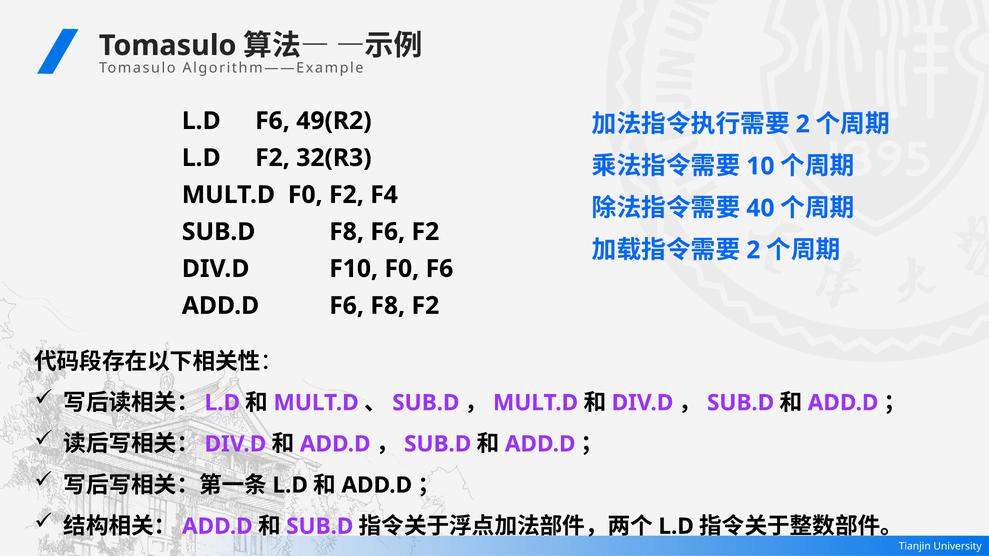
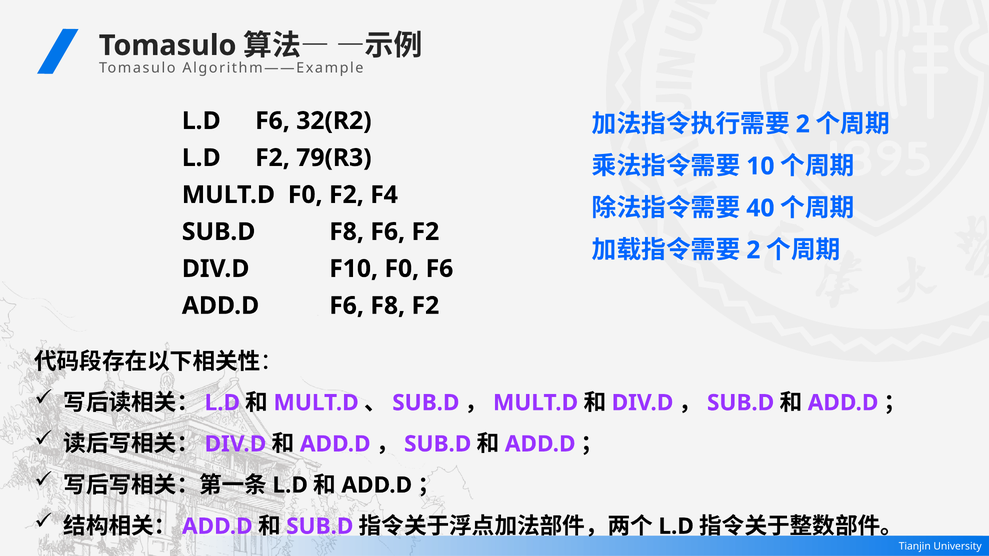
49(R2: 49(R2 -> 32(R2 (334, 121)
32(R3: 32(R3 -> 79(R3 (334, 158)
